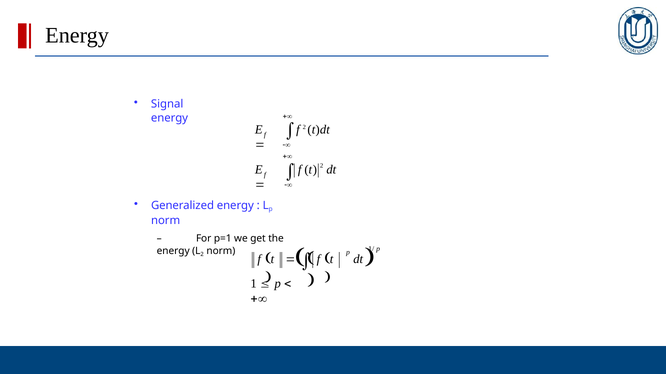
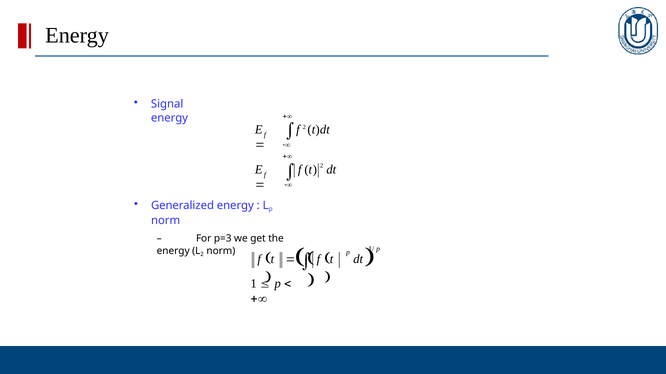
p=1: p=1 -> p=3 (223, 239)
